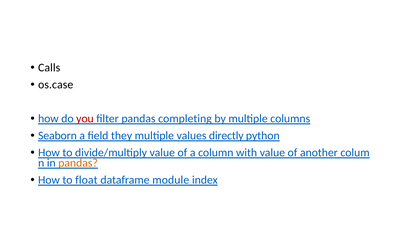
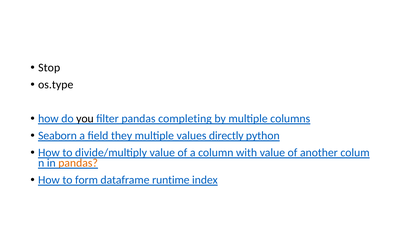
Calls: Calls -> Stop (49, 68)
os.case: os.case -> os.type (56, 85)
you colour: red -> black (85, 119)
float: float -> form (86, 180)
module: module -> runtime (171, 180)
